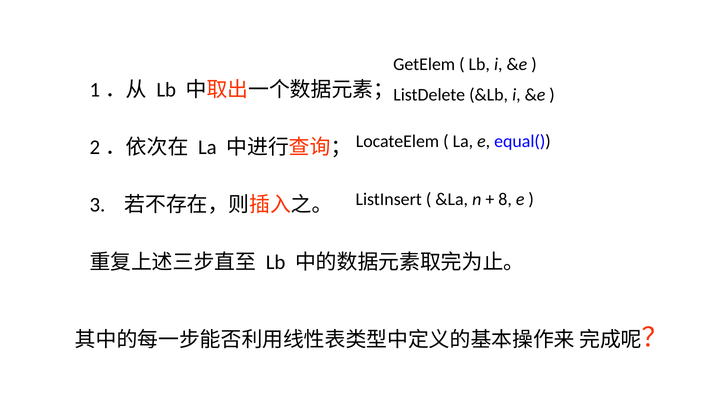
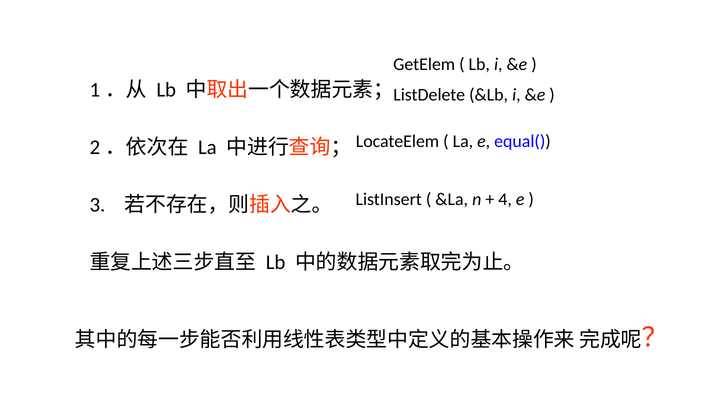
8: 8 -> 4 (505, 199)
